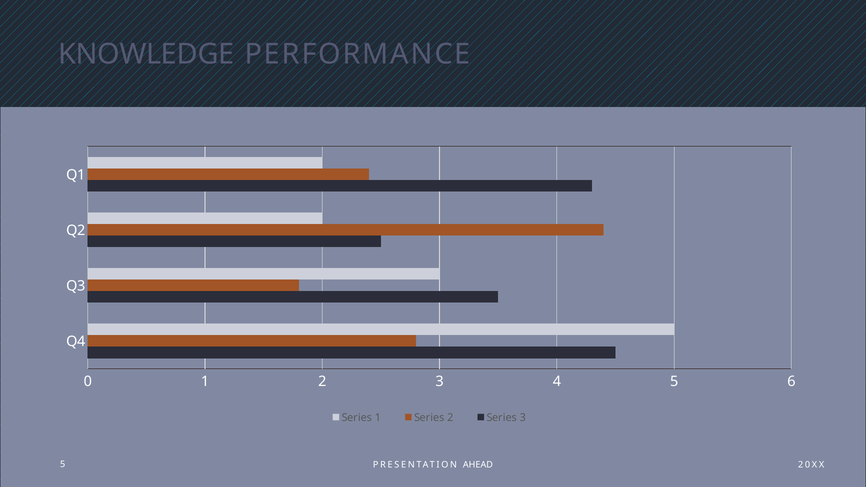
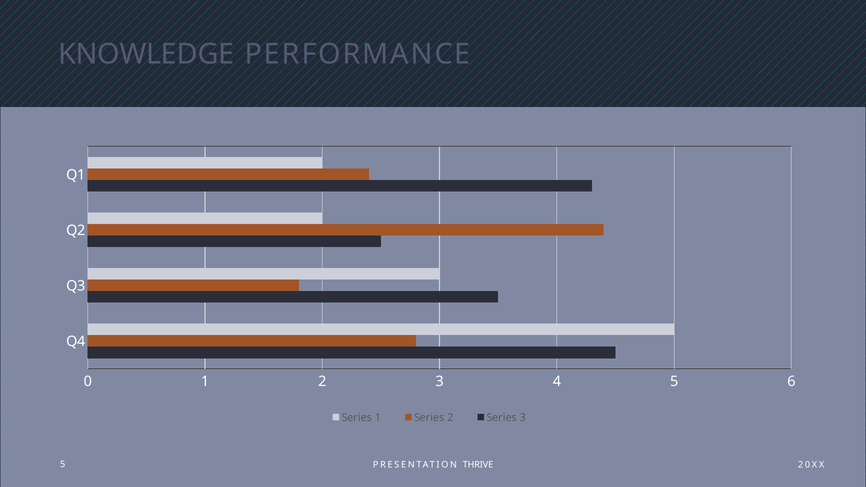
AHEAD: AHEAD -> THRIVE (478, 465)
